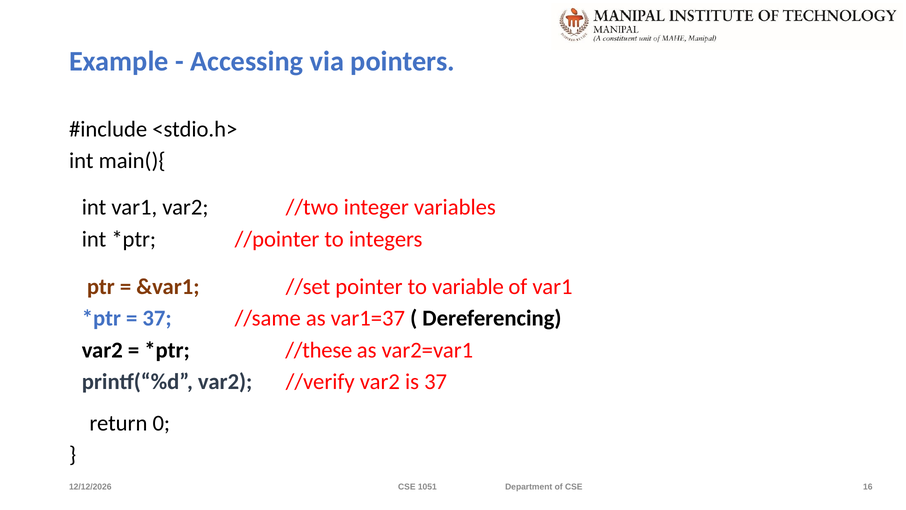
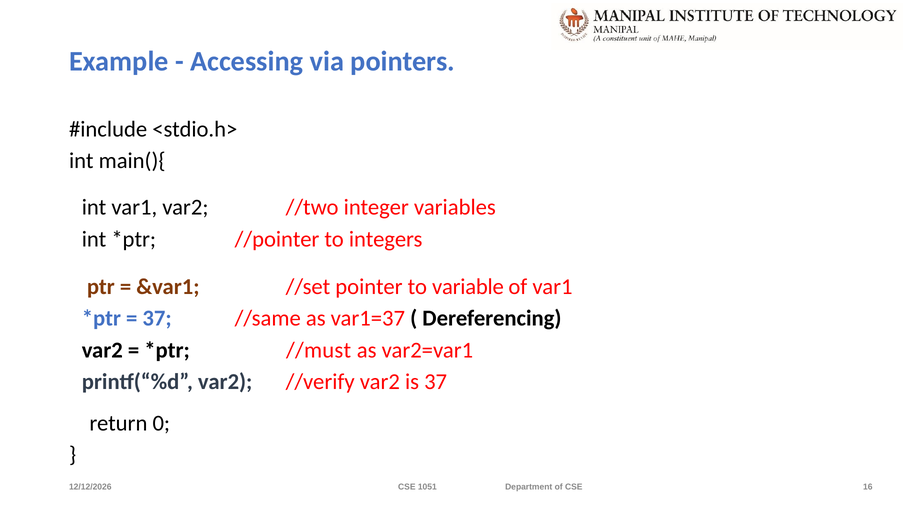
//these: //these -> //must (319, 350)
